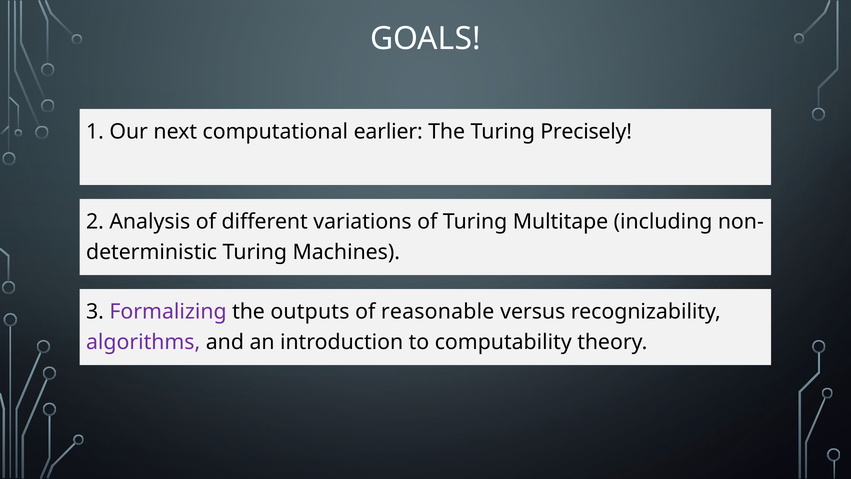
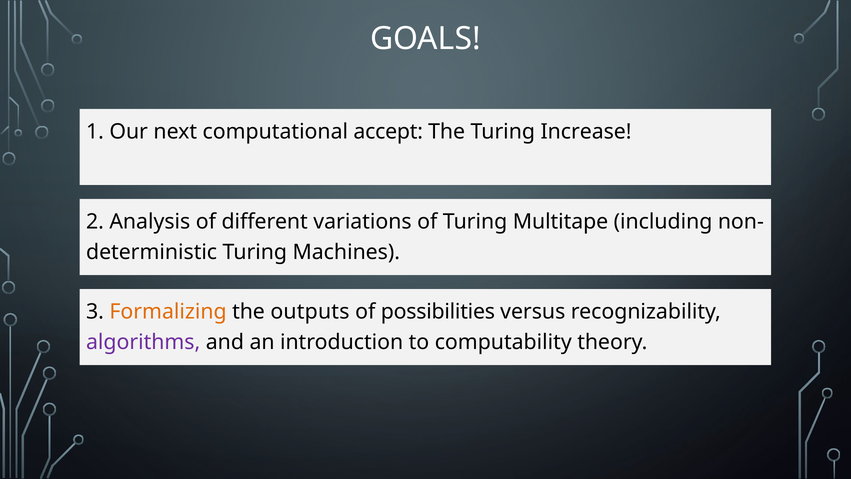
earlier: earlier -> accept (388, 131)
Precisely: Precisely -> Increase (586, 131)
Formalizing colour: purple -> orange (168, 311)
reasonable: reasonable -> possibilities (438, 311)
